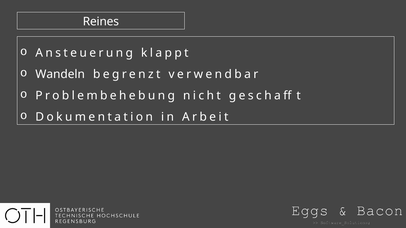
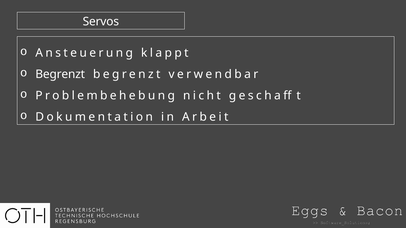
Reines: Reines -> Servos (101, 21)
Wandeln: Wandeln -> Begrenzt (60, 74)
